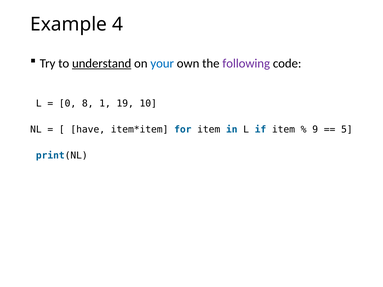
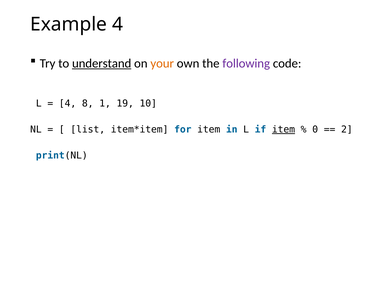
your colour: blue -> orange (162, 63)
0: 0 -> 4 (68, 104)
have: have -> list (88, 130)
item underline: none -> present (283, 130)
9: 9 -> 0 (315, 130)
5: 5 -> 2 (347, 130)
